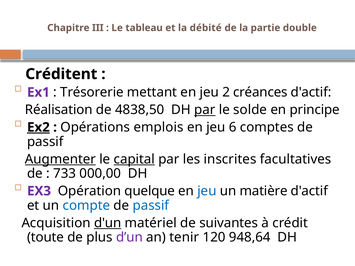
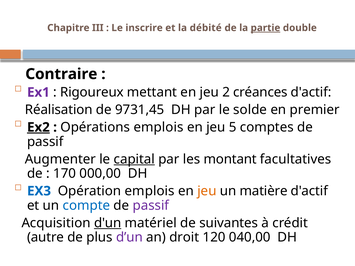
tableau: tableau -> inscrire (144, 28)
partie underline: none -> present (265, 28)
Créditent: Créditent -> Contraire (61, 74)
Trésorerie: Trésorerie -> Rigoureux (92, 92)
4838,50: 4838,50 -> 9731,45 (140, 110)
par underline: present -> none (205, 110)
principe: principe -> premier (315, 110)
6: 6 -> 5 (233, 127)
Augmenter underline: present -> none (60, 159)
inscrites: inscrites -> montant (230, 159)
733: 733 -> 170 (65, 174)
EX3 colour: purple -> blue (39, 191)
Opération quelque: quelque -> emplois (150, 191)
jeu colour: blue -> orange (207, 191)
passif colour: blue -> purple (151, 206)
toute: toute -> autre (45, 237)
tenir: tenir -> droit (184, 237)
948,64: 948,64 -> 040,00 (250, 237)
